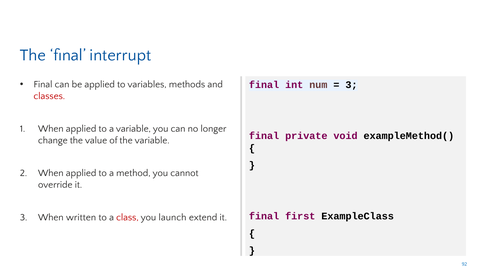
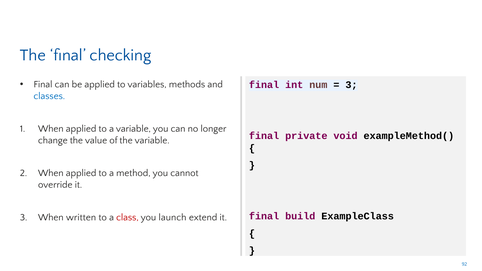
interrupt: interrupt -> checking (120, 55)
classes colour: red -> blue (49, 96)
first: first -> build (300, 216)
